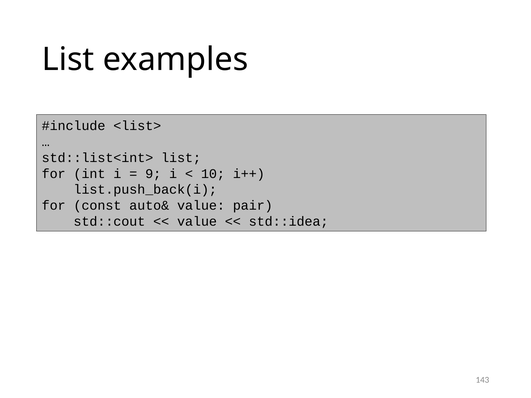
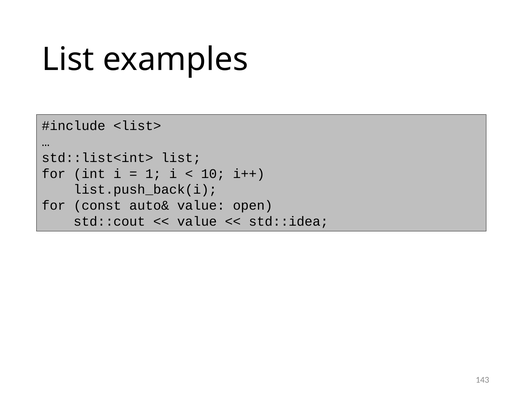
9: 9 -> 1 (153, 174)
pair: pair -> open (253, 206)
